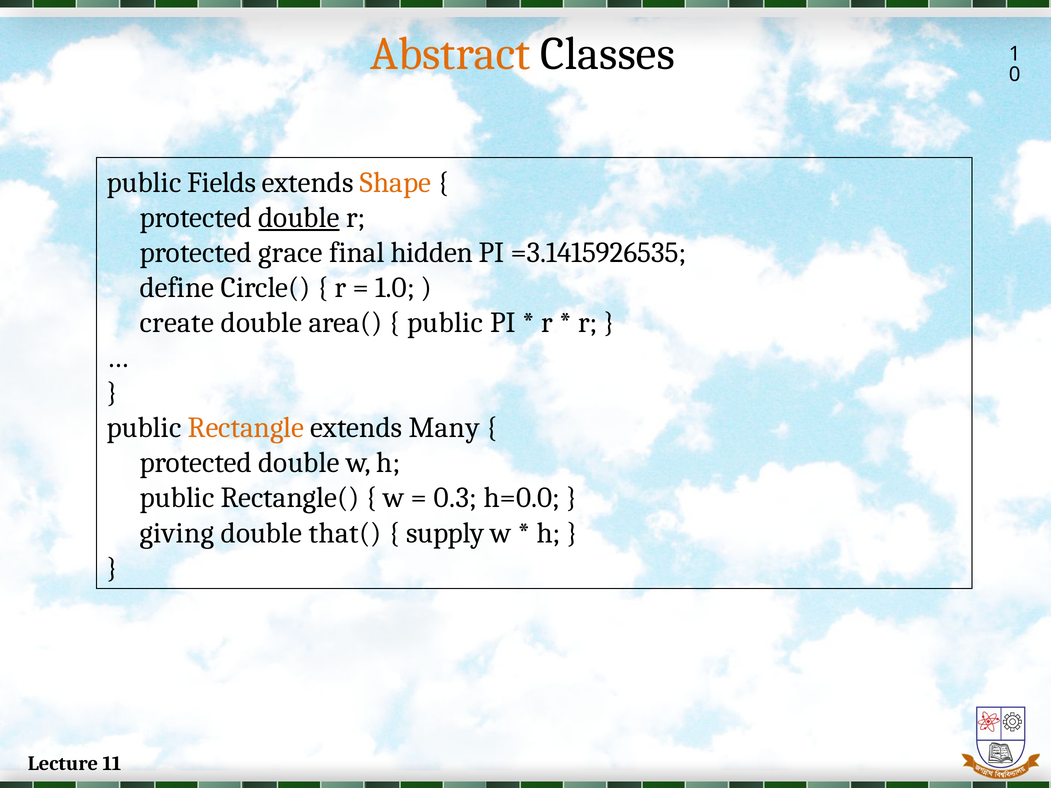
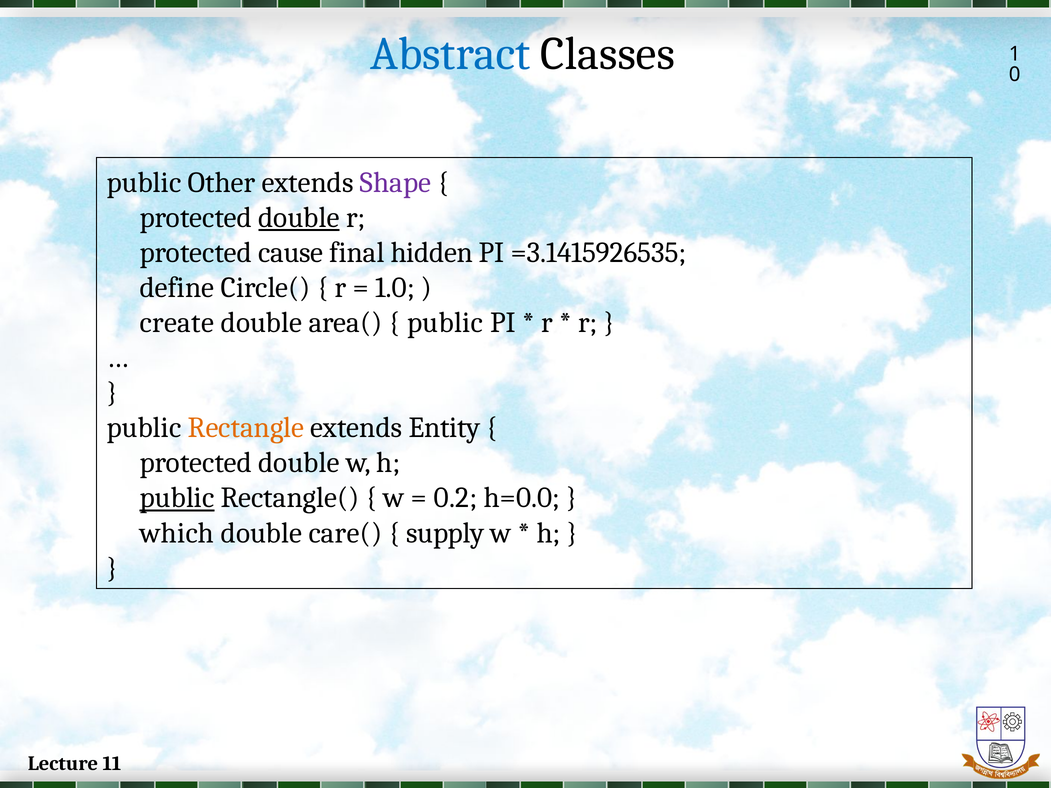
Abstract colour: orange -> blue (450, 54)
Fields: Fields -> Other (222, 183)
Shape colour: orange -> purple (396, 183)
grace: grace -> cause (291, 253)
Many: Many -> Entity (444, 428)
public underline: none -> present (177, 498)
0.3: 0.3 -> 0.2 (456, 498)
giving: giving -> which (177, 533)
that(: that( -> care( (345, 533)
